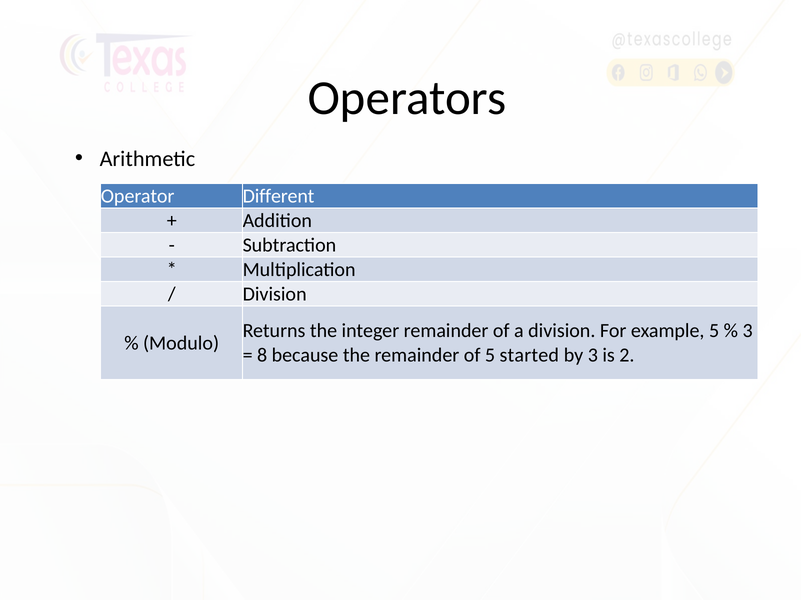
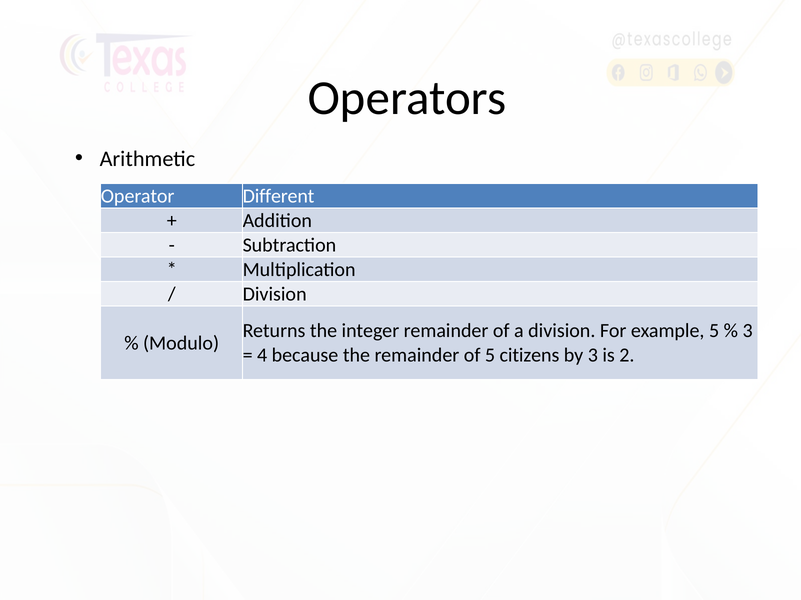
8: 8 -> 4 (262, 356)
started: started -> citizens (529, 356)
